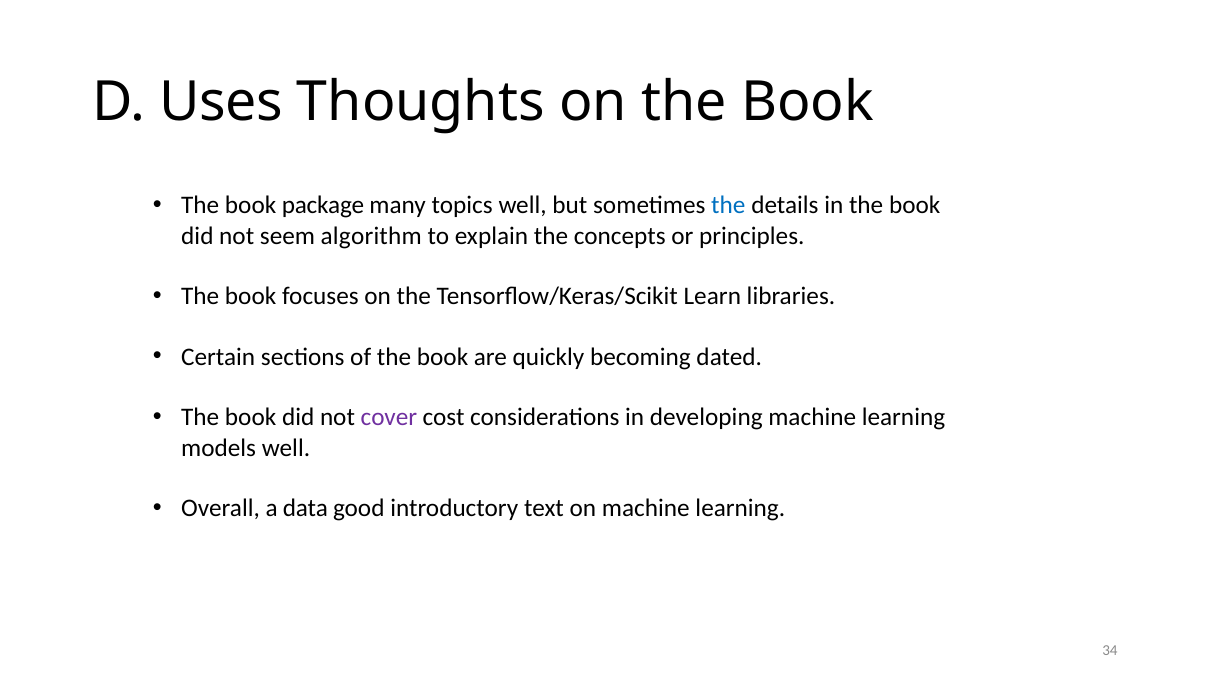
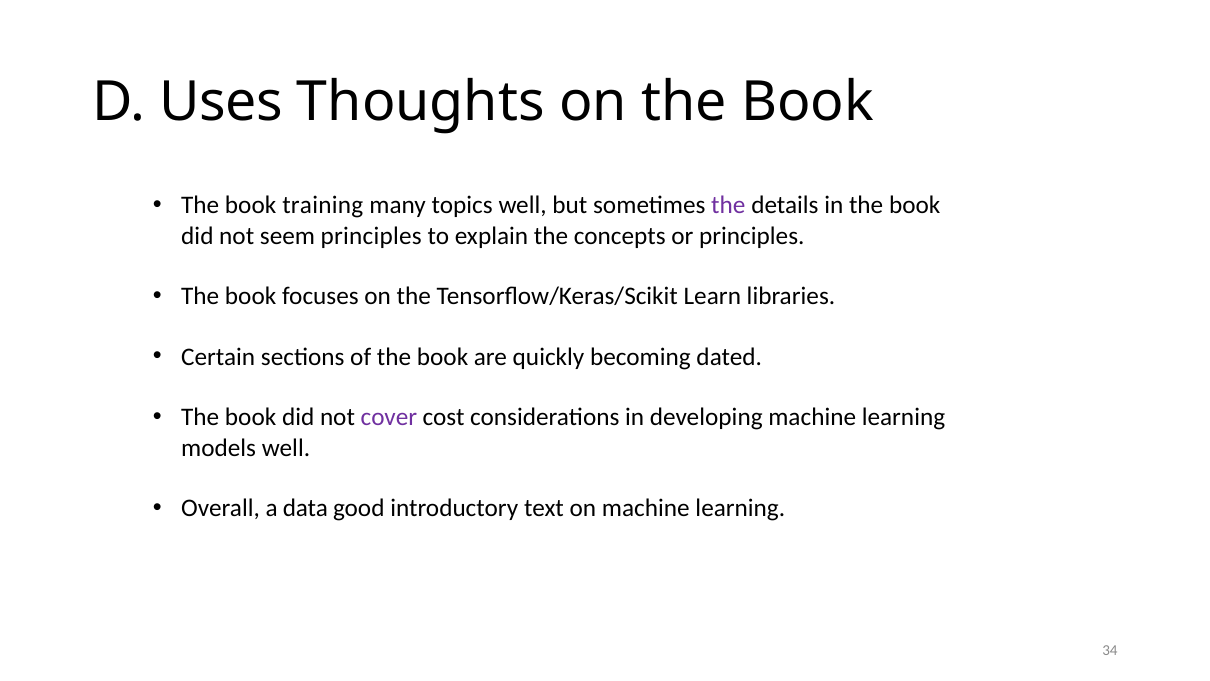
package: package -> training (323, 205)
the colour: blue -> purple (728, 205)
seem algorithm: algorithm -> principles (371, 236)
